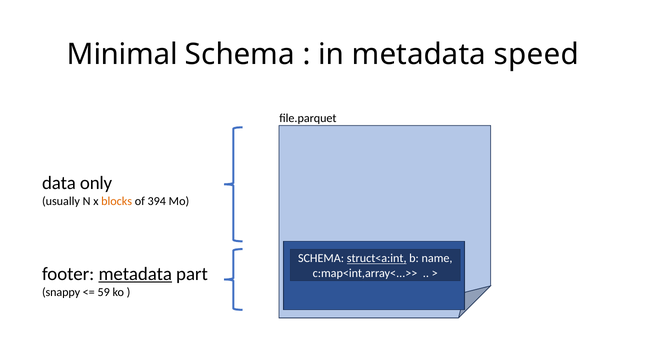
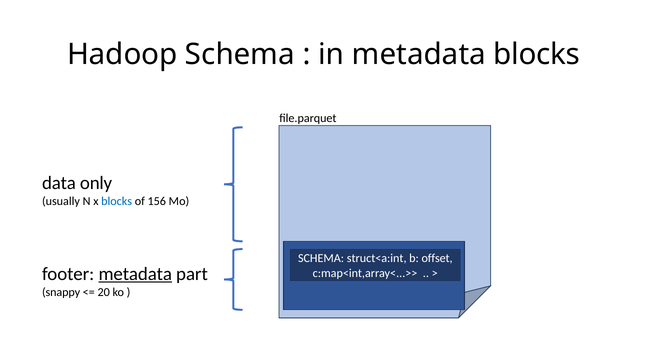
Minimal: Minimal -> Hadoop (122, 54)
metadata speed: speed -> blocks (537, 54)
blocks colour: orange -> blue (117, 201)
394: 394 -> 156 (157, 201)
struct<a:int underline: present -> none (377, 258)
name: name -> offset (437, 258)
59: 59 -> 20 (104, 292)
